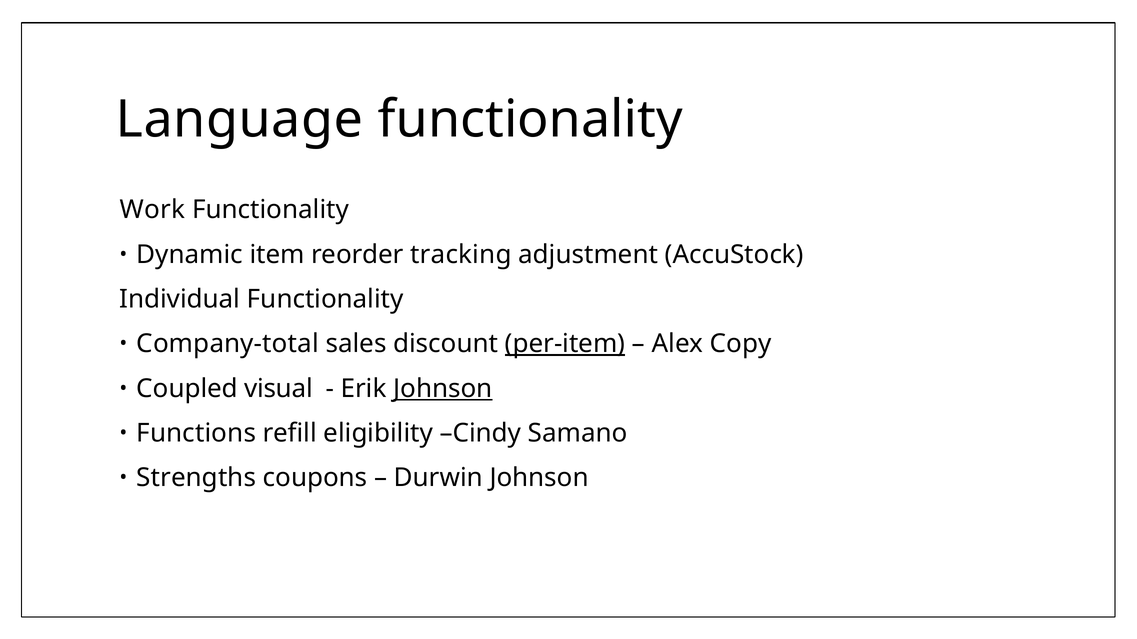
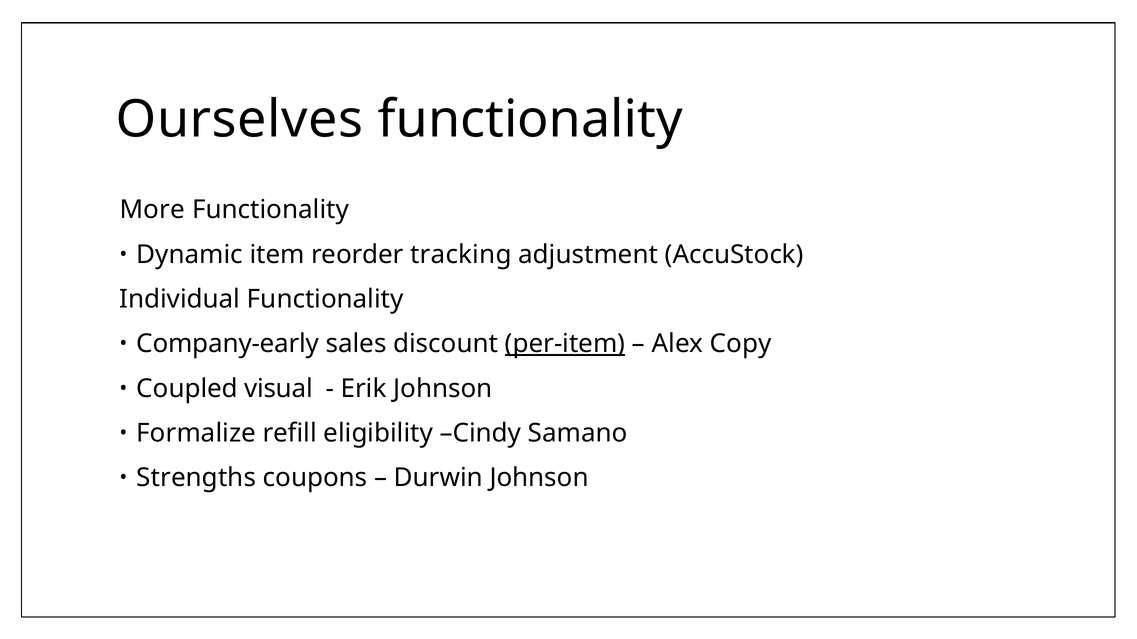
Language: Language -> Ourselves (240, 120)
Work: Work -> More (152, 210)
Company-total: Company-total -> Company-early (228, 344)
Johnson underline: present -> none (443, 389)
Functions: Functions -> Formalize (196, 433)
